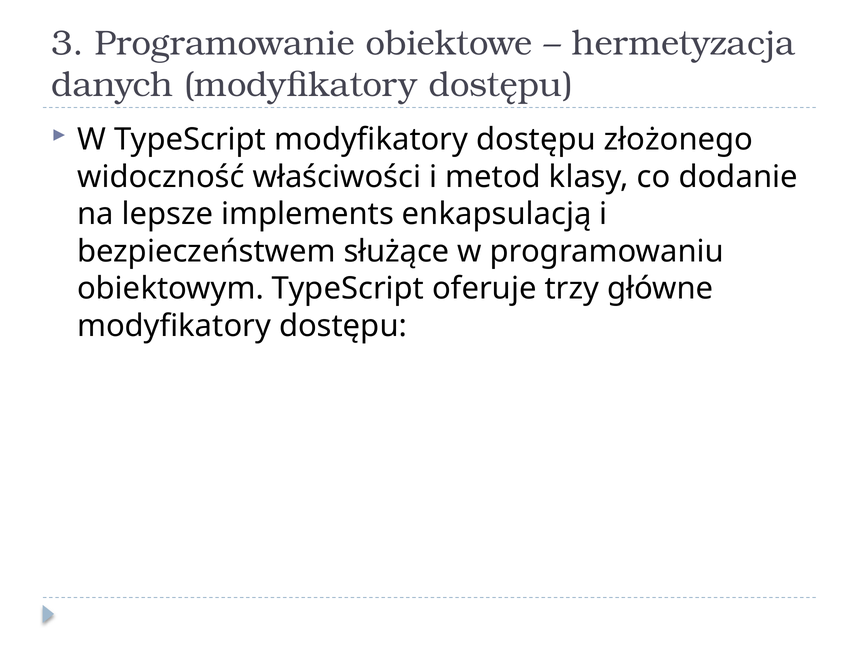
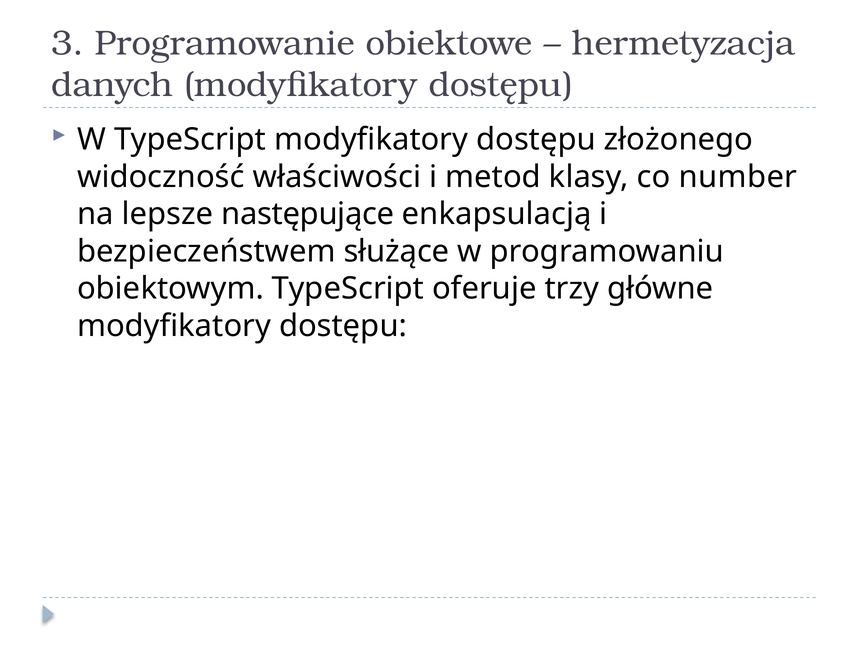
dodanie: dodanie -> number (738, 177)
implements: implements -> następujące (308, 214)
